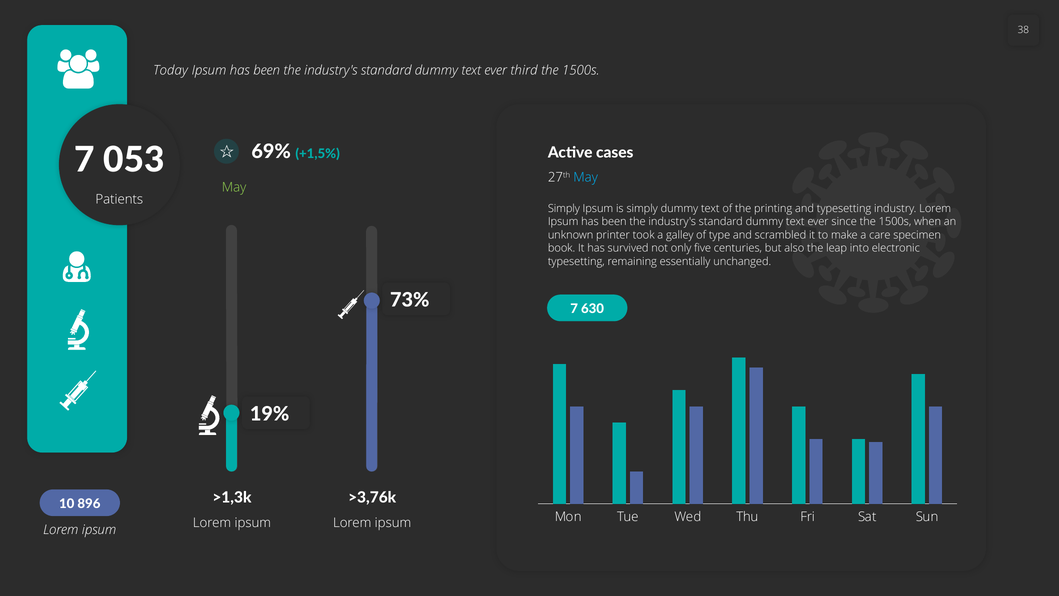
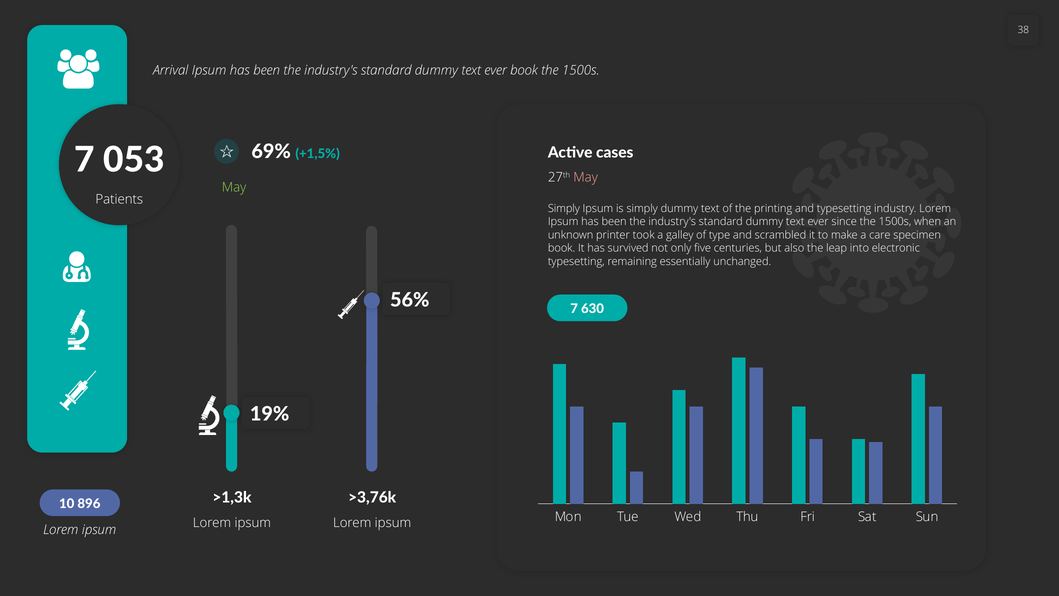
Today: Today -> Arrival (171, 70)
ever third: third -> book (524, 70)
May colour: light blue -> pink (586, 177)
73%: 73% -> 56% (410, 300)
